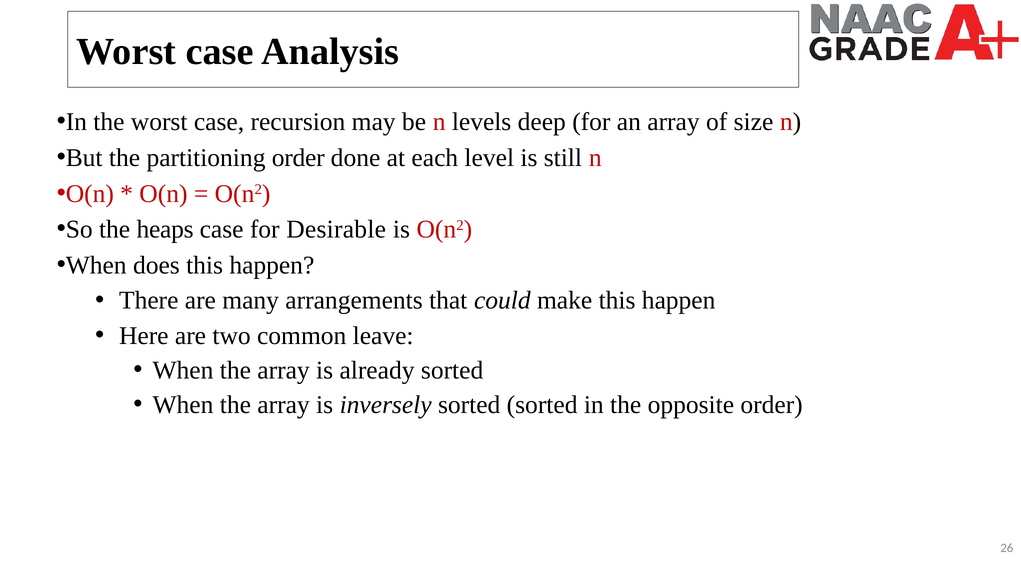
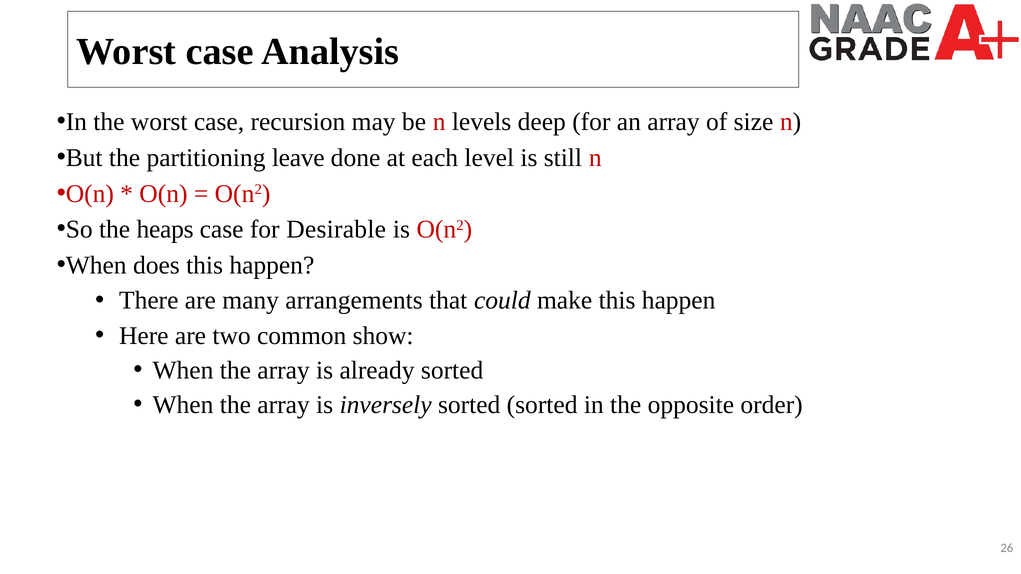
partitioning order: order -> leave (298, 158)
leave: leave -> show (383, 336)
